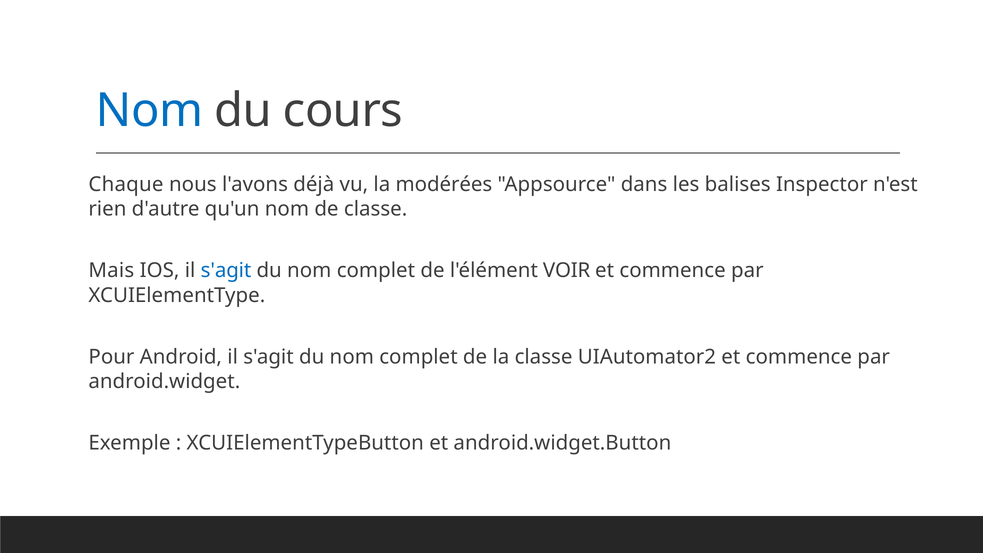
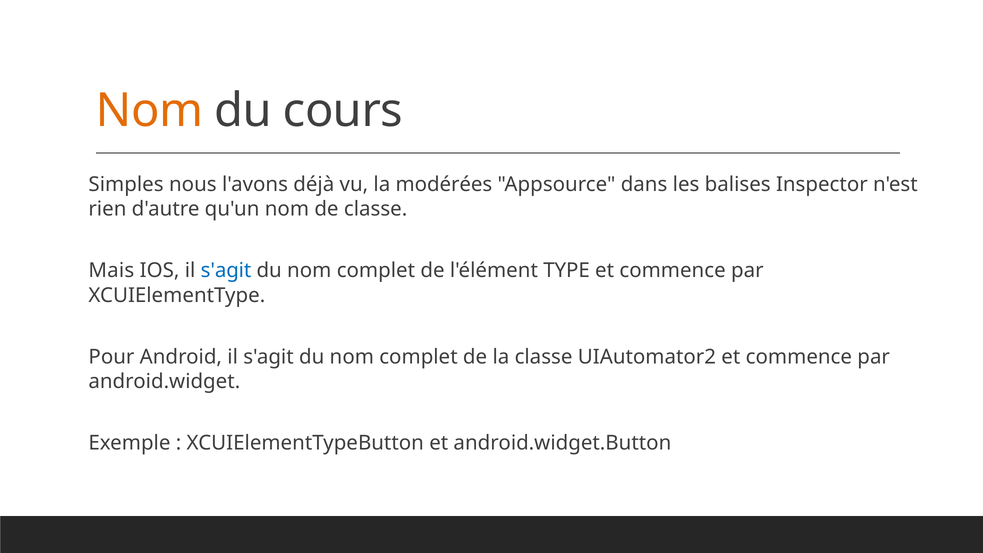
Nom colour: blue -> orange (150, 111)
Chaque: Chaque -> Simples (126, 185)
VOIR: VOIR -> TYPE (567, 271)
